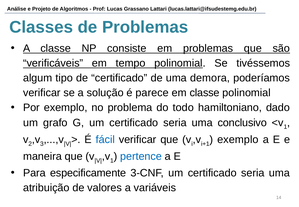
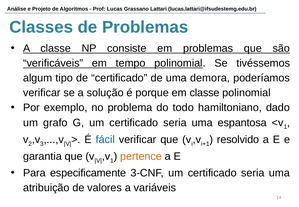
parece: parece -> porque (152, 93)
conclusivo: conclusivo -> espantosa (242, 123)
exemplo: exemplo -> resolvido (238, 140)
maneira: maneira -> garantia (42, 156)
pertence colour: blue -> orange (141, 156)
